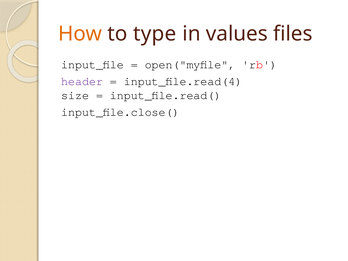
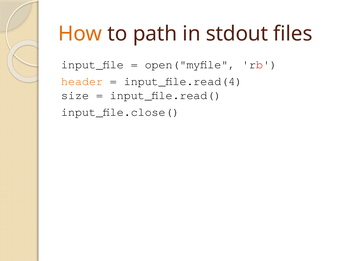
type: type -> path (155, 34)
values: values -> stdout (237, 34)
header colour: purple -> orange (82, 81)
